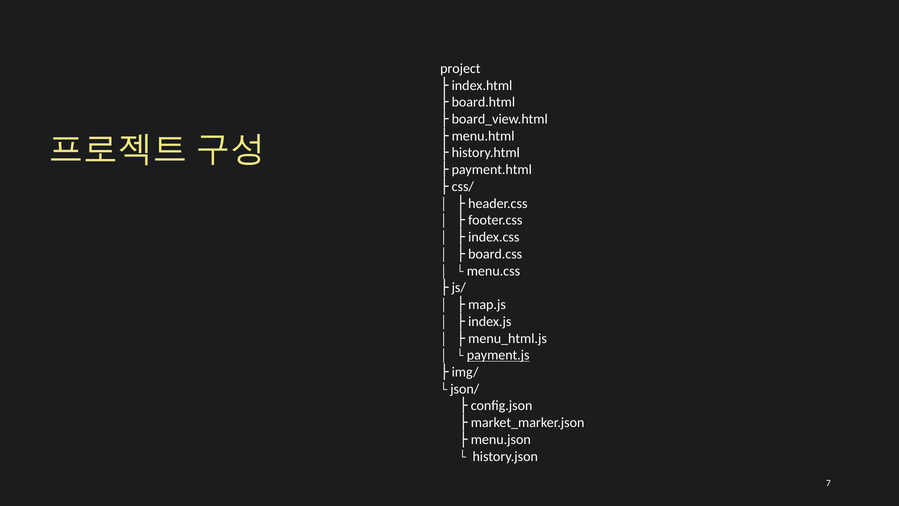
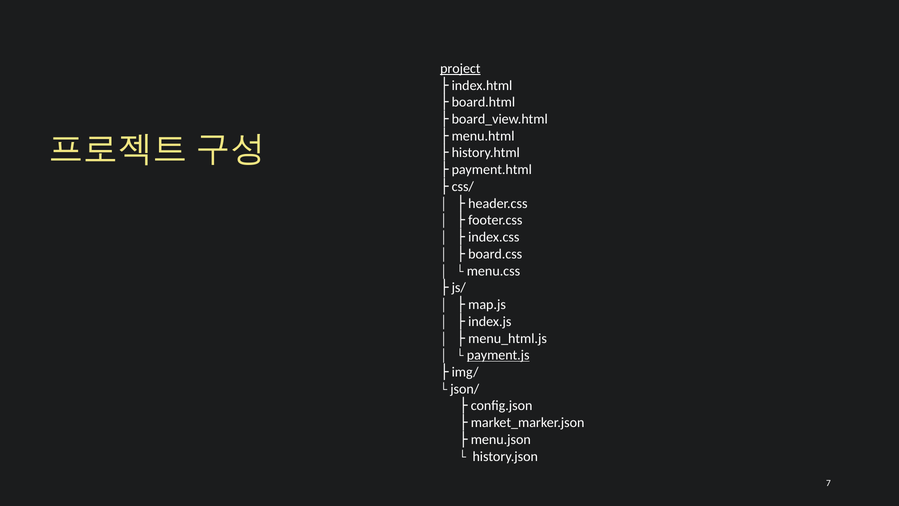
project underline: none -> present (460, 68)
